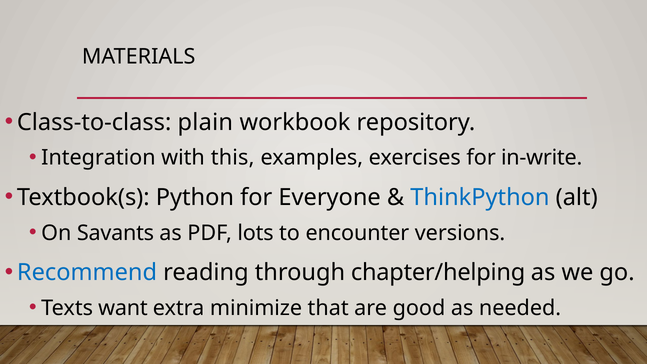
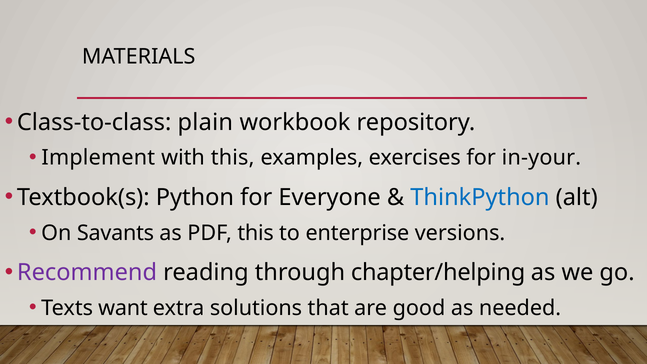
Integration: Integration -> Implement (98, 158)
in-write: in-write -> in-your (541, 158)
PDF lots: lots -> this (256, 233)
encounter: encounter -> enterprise (357, 233)
Recommend colour: blue -> purple (87, 273)
minimize: minimize -> solutions (256, 308)
